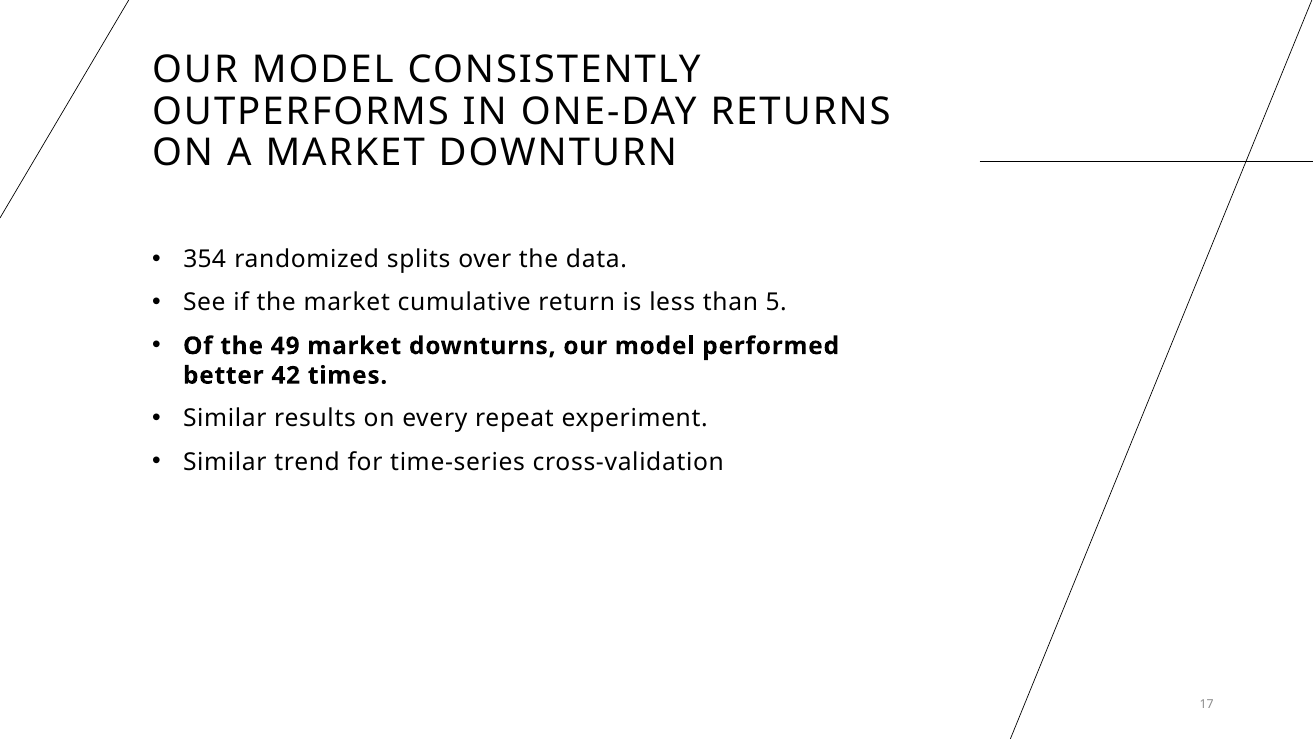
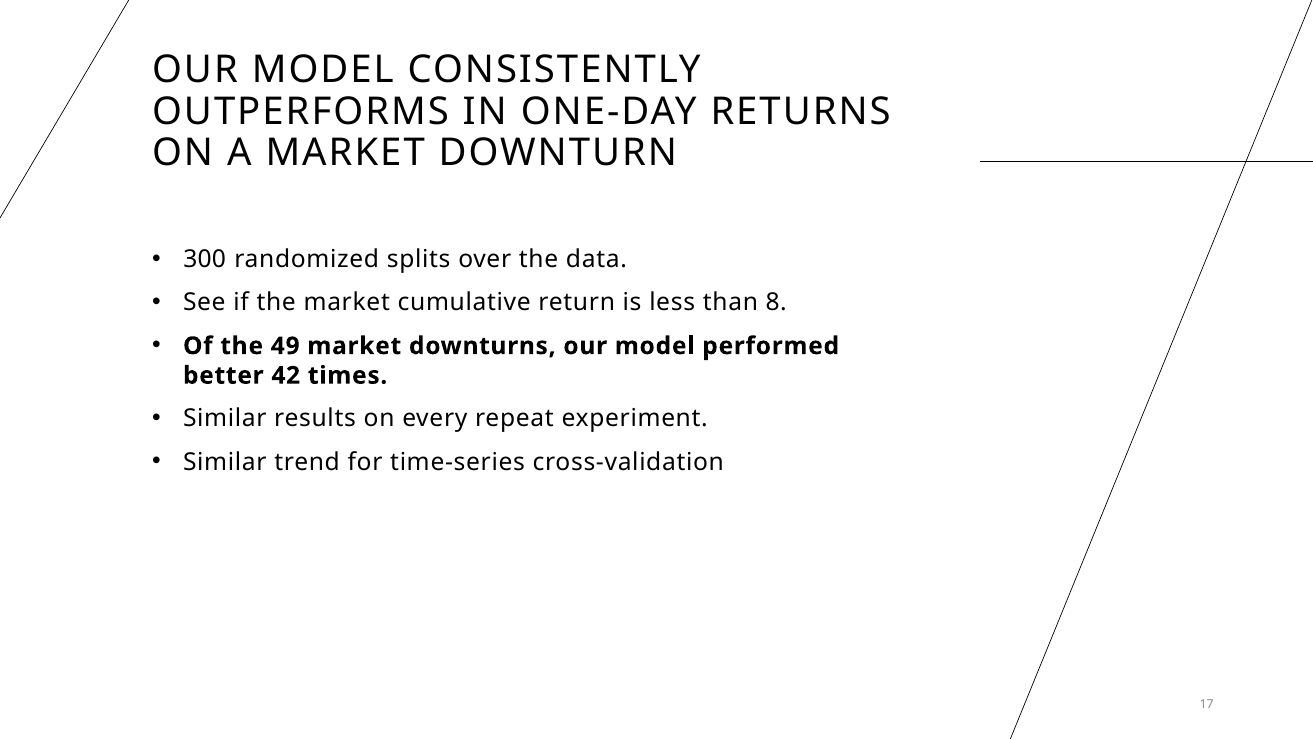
354: 354 -> 300 (205, 259)
5: 5 -> 8 (776, 303)
